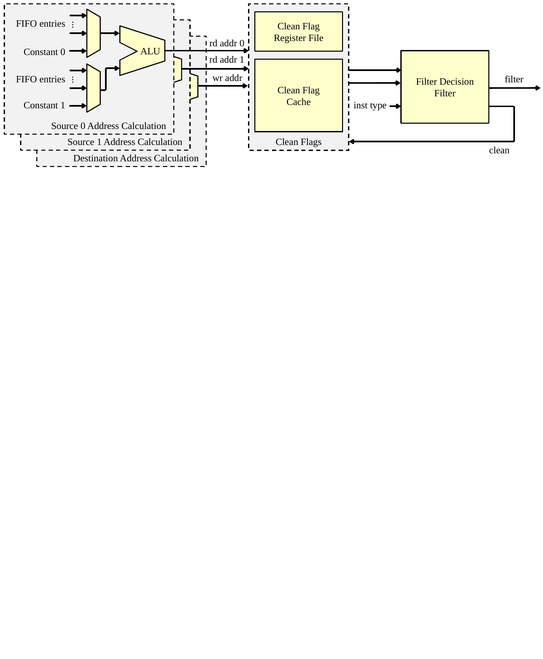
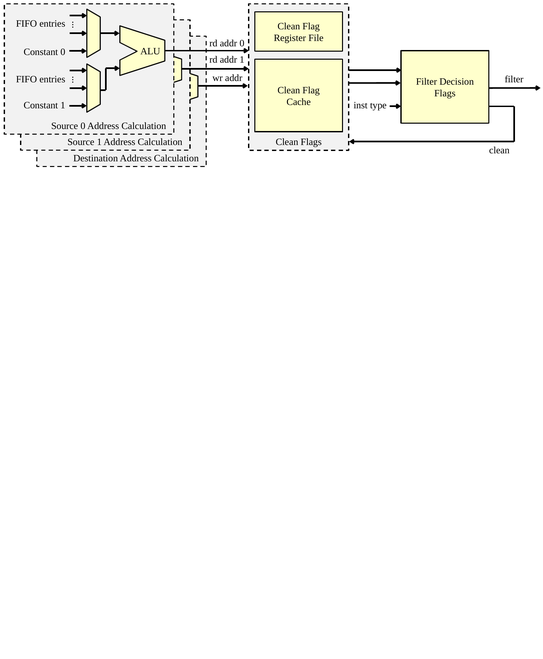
Filter: Filter -> Flags (445, 93)
